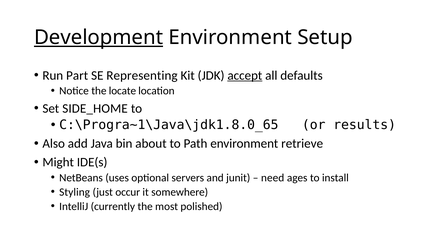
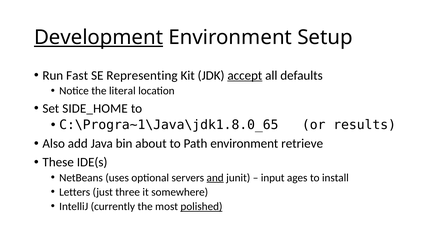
Part: Part -> Fast (77, 76)
locate: locate -> literal (122, 91)
Might: Might -> These (58, 163)
and underline: none -> present (215, 178)
need: need -> input (273, 178)
Styling: Styling -> Letters (75, 192)
occur: occur -> three (128, 192)
polished underline: none -> present (201, 207)
